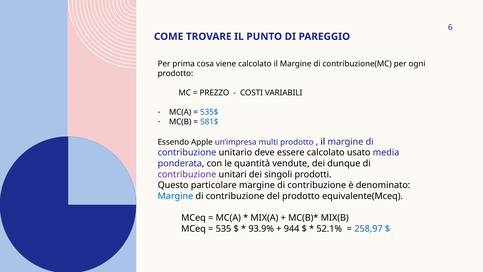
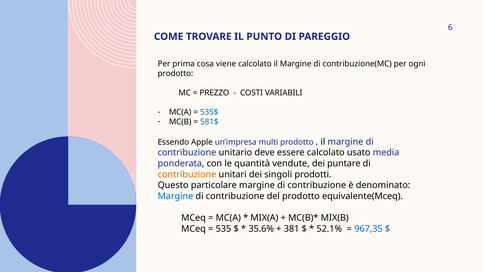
dunque: dunque -> puntare (344, 163)
contribuzione colour: purple -> orange (187, 174)
93.9%: 93.9% -> 35.6% (261, 229)
944: 944 -> 381 (292, 229)
258,97: 258,97 -> 967,35 (369, 229)
